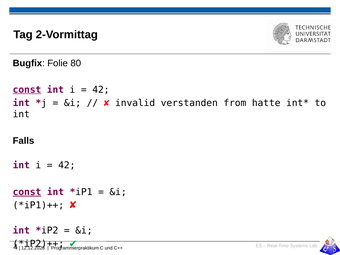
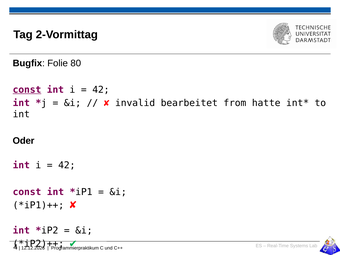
verstanden: verstanden -> bearbeitet (189, 103)
Falls: Falls -> Oder (24, 141)
const underline: present -> none (27, 192)
